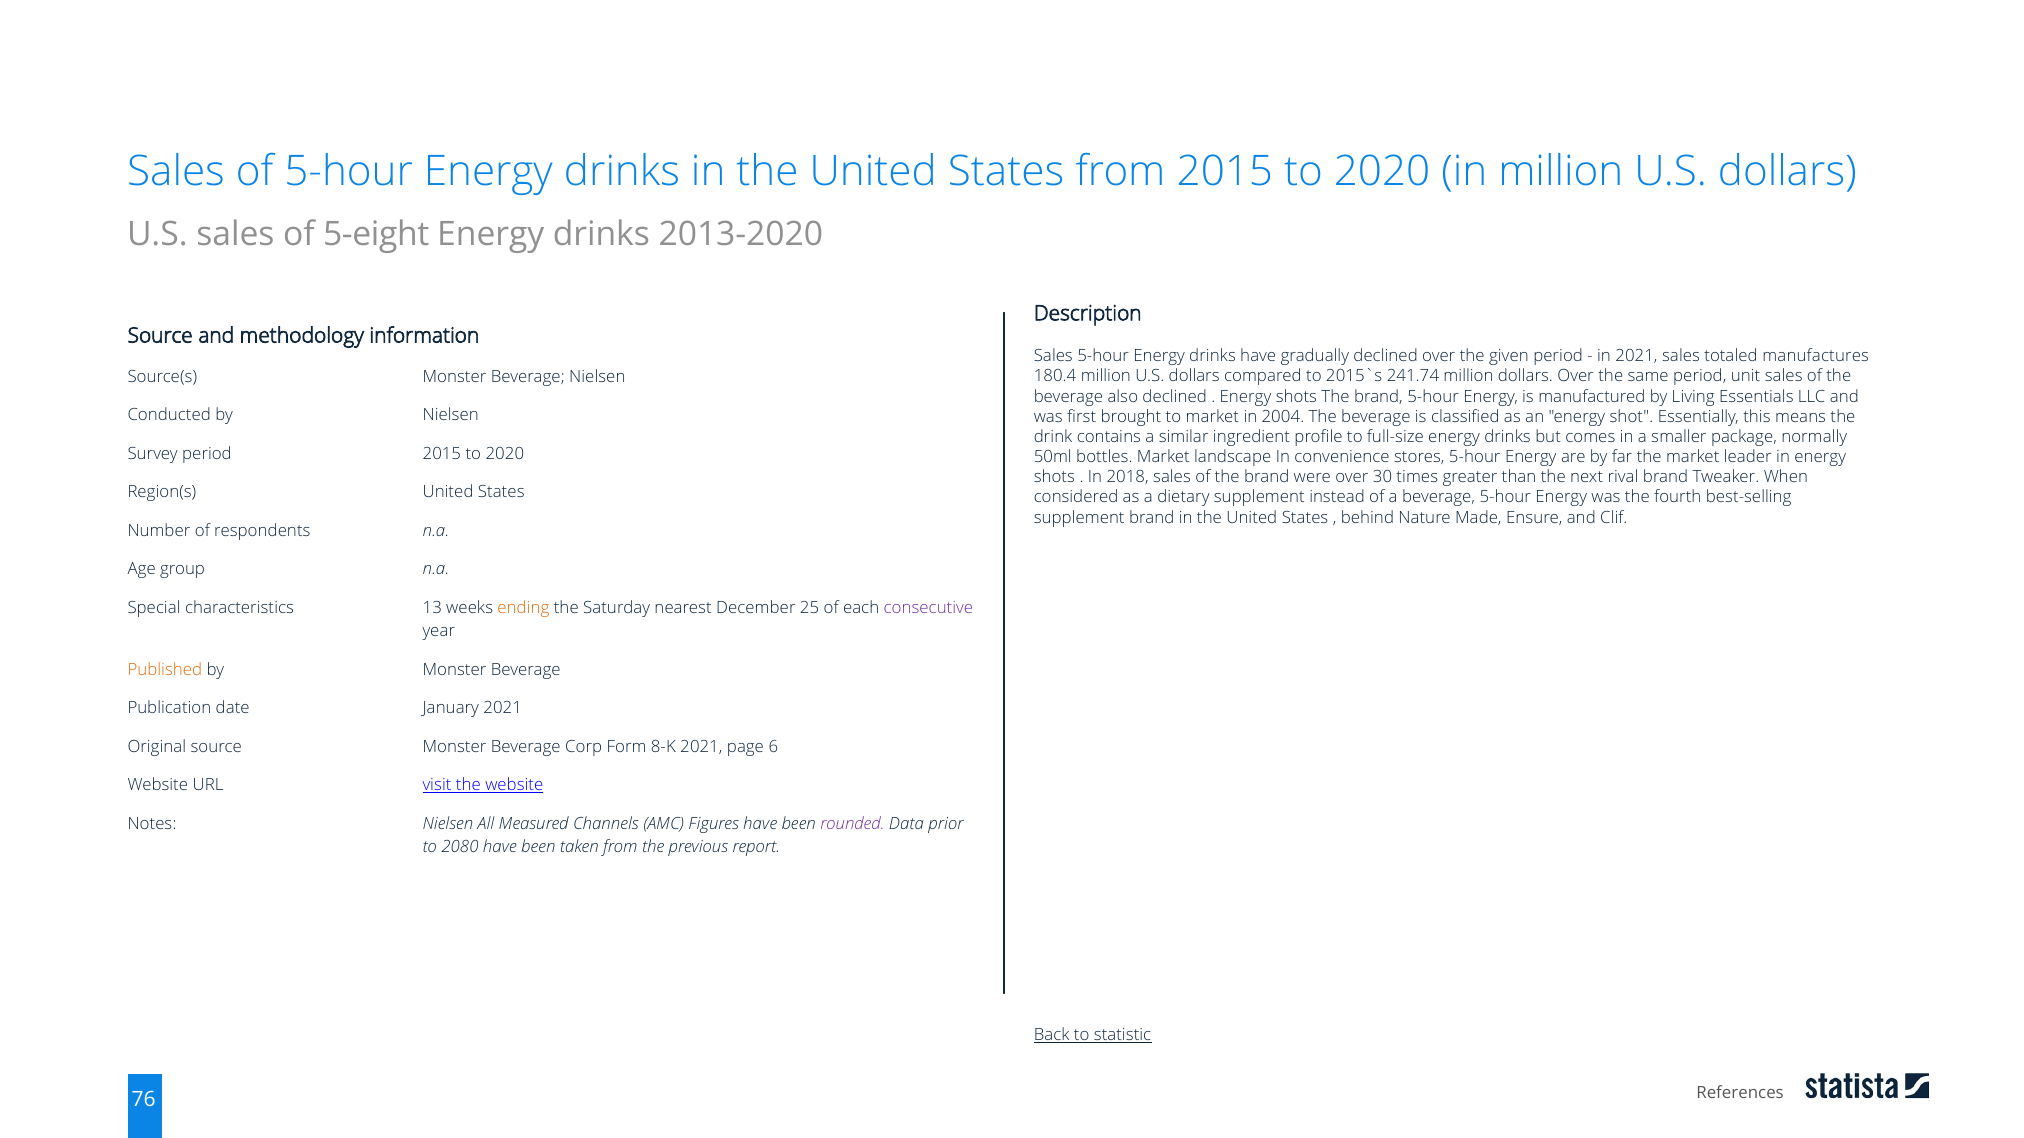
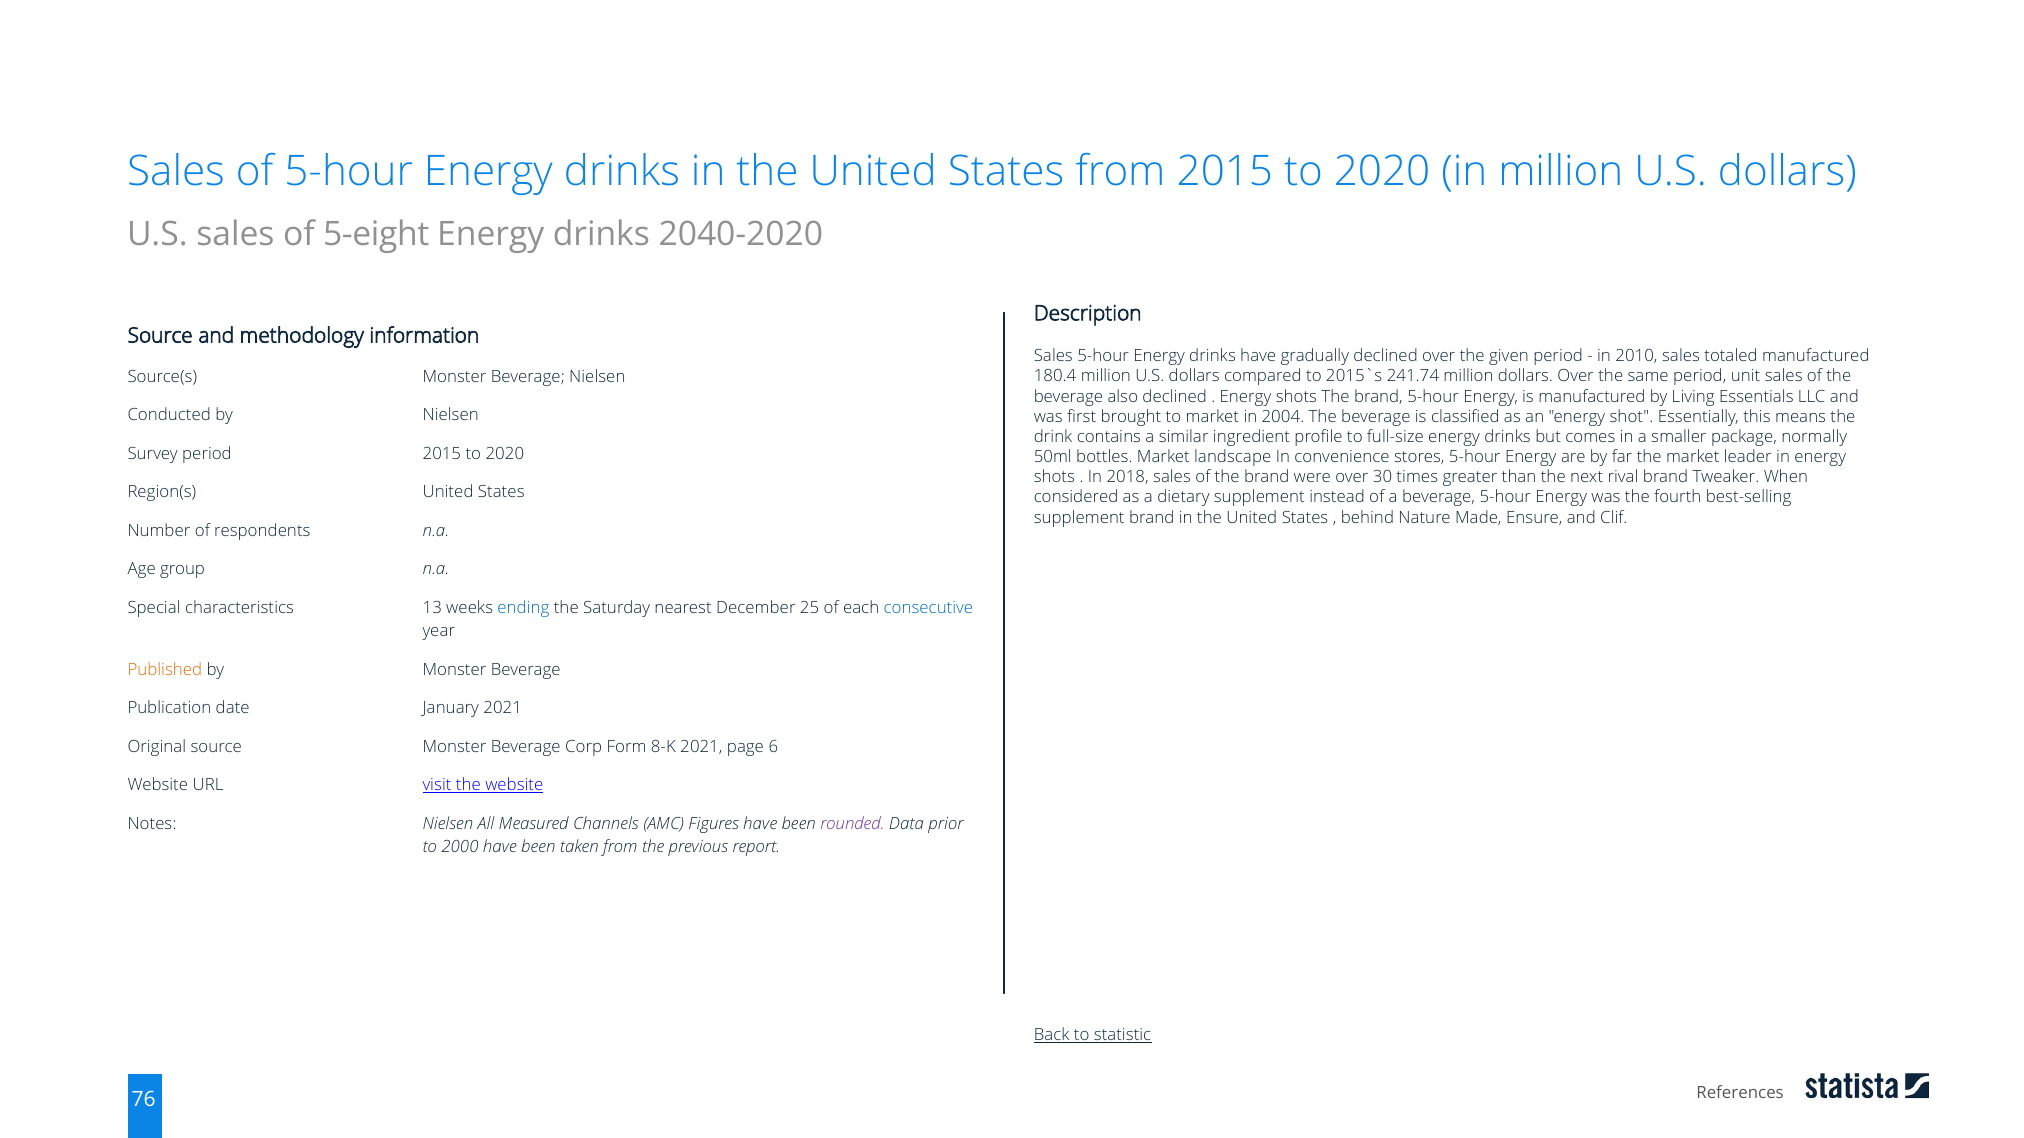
2013-2020: 2013-2020 -> 2040-2020 (741, 235)
in 2021: 2021 -> 2010 (1636, 356)
totaled manufactures: manufactures -> manufactured (1816, 356)
ending colour: orange -> blue (523, 608)
consecutive colour: purple -> blue (928, 608)
2080: 2080 -> 2000 (460, 847)
